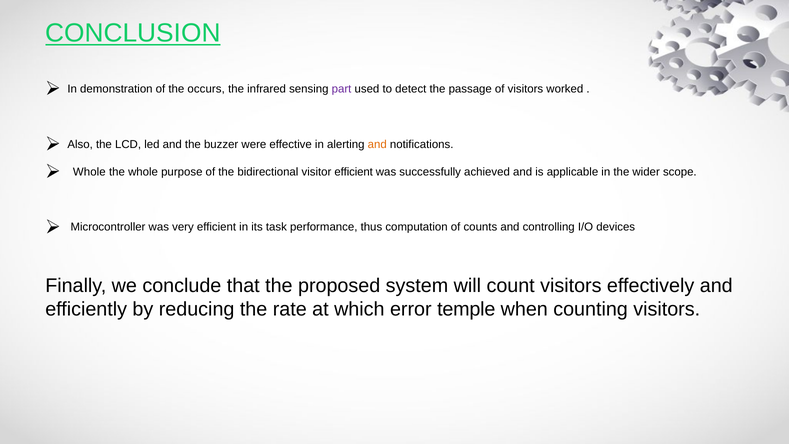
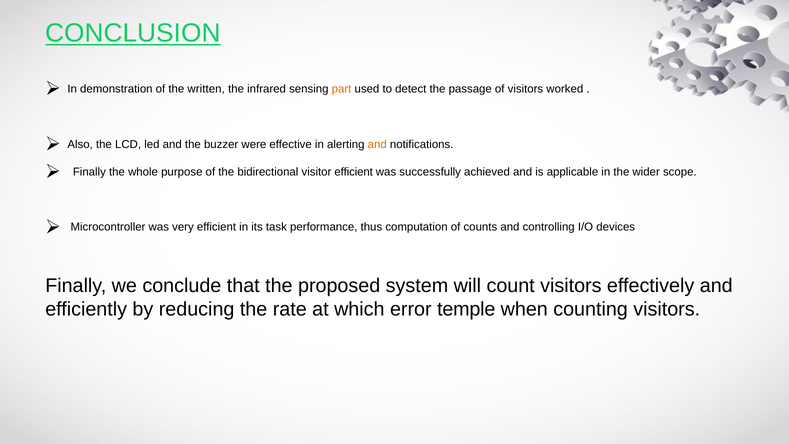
occurs: occurs -> written (206, 89)
part colour: purple -> orange (342, 89)
Whole: Whole -> Finally (89, 172)
